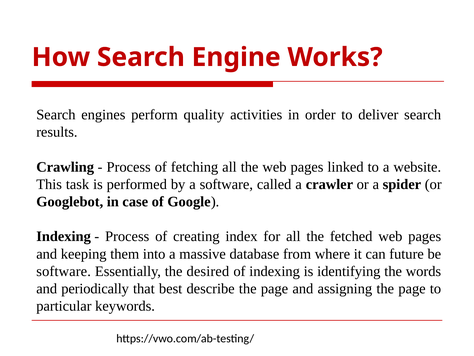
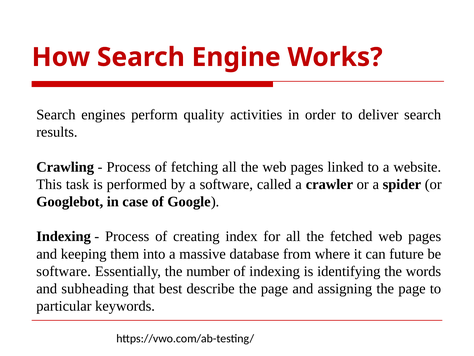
desired: desired -> number (208, 271)
periodically: periodically -> subheading (95, 288)
